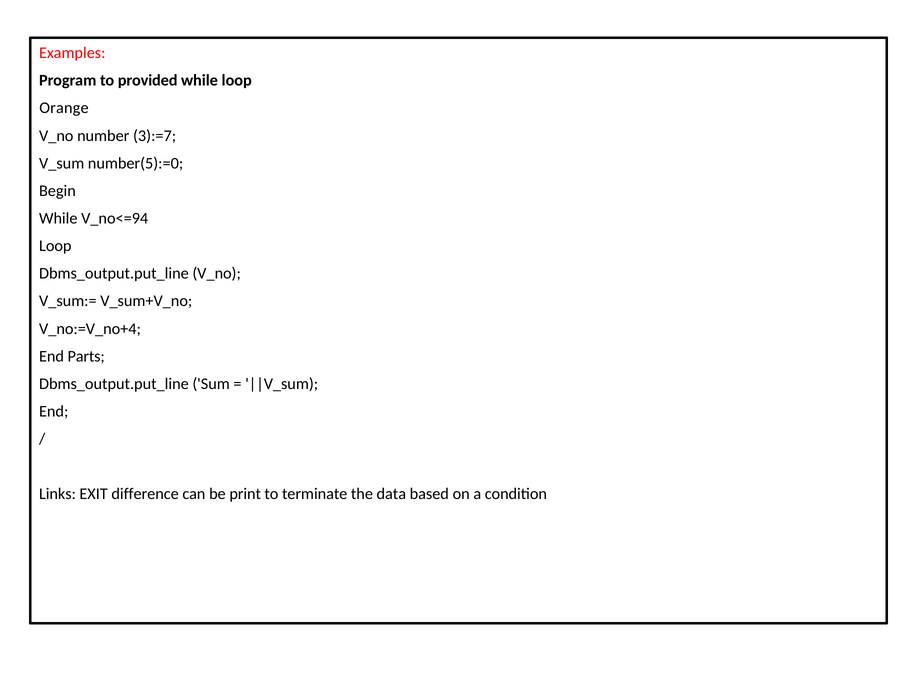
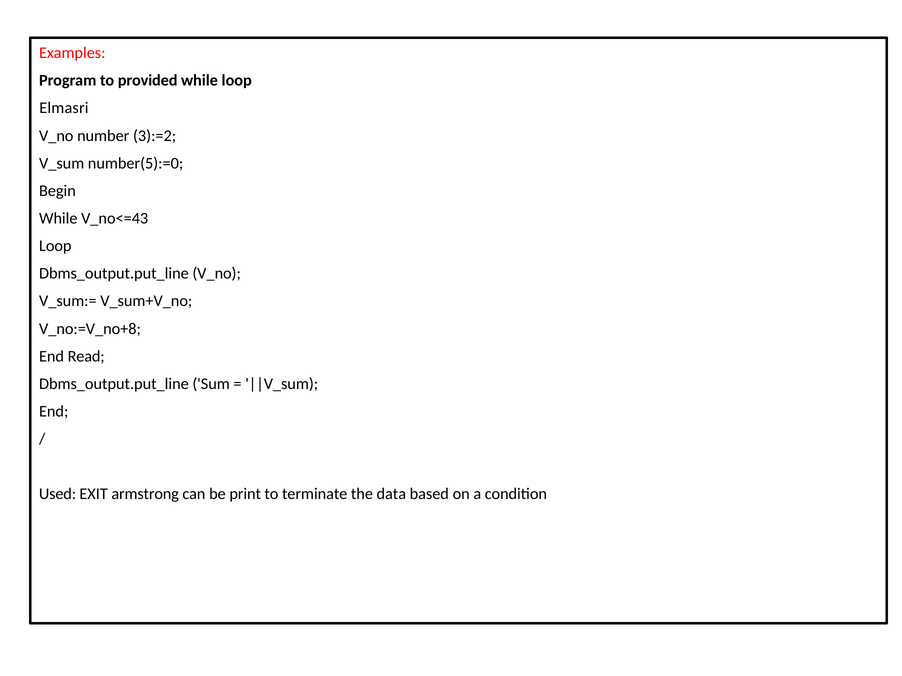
Orange: Orange -> Elmasri (64, 108)
3):=7: 3):=7 -> 3):=2 (155, 136)
V_no<=94: V_no<=94 -> V_no<=43 (115, 219)
V_no:=V_no+4: V_no:=V_no+4 -> V_no:=V_no+8 (90, 329)
Parts: Parts -> Read (86, 357)
Links: Links -> Used (58, 494)
difference: difference -> armstrong (145, 494)
